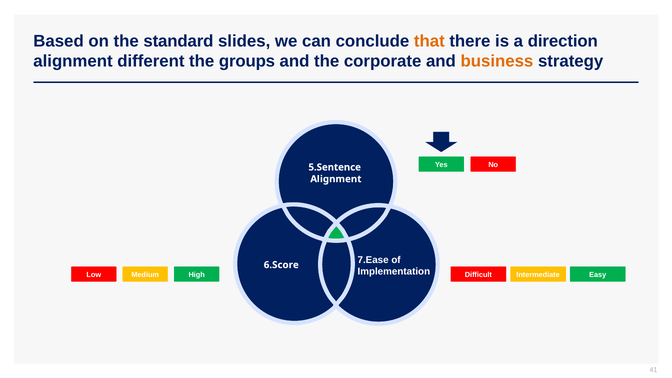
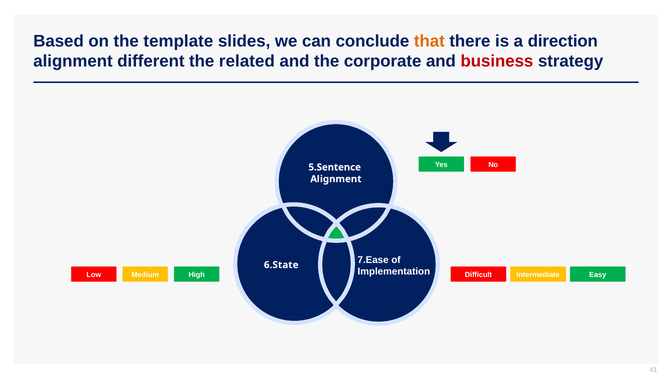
standard: standard -> template (178, 41)
groups: groups -> related (247, 61)
business colour: orange -> red (497, 61)
6.Score: 6.Score -> 6.State (281, 265)
